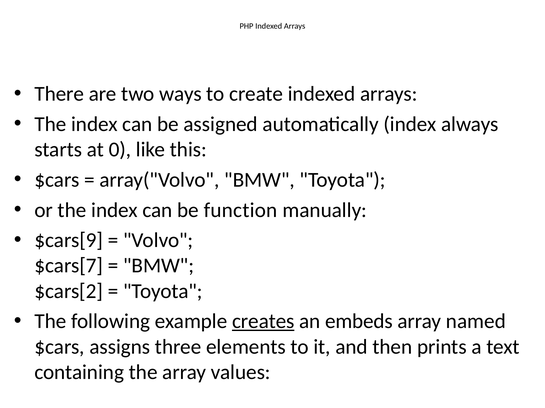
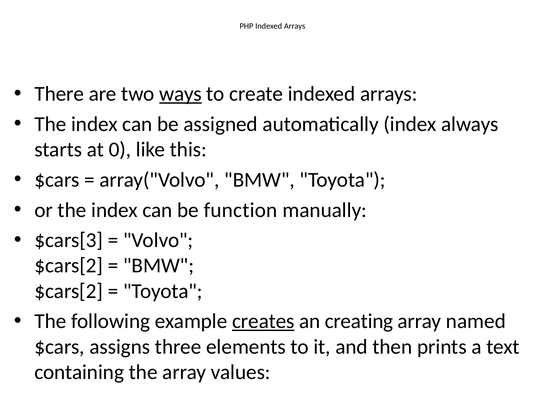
ways underline: none -> present (180, 94)
$cars[9: $cars[9 -> $cars[3 (69, 241)
$cars[7: $cars[7 -> $cars[2 (69, 266)
embeds: embeds -> creating (359, 322)
